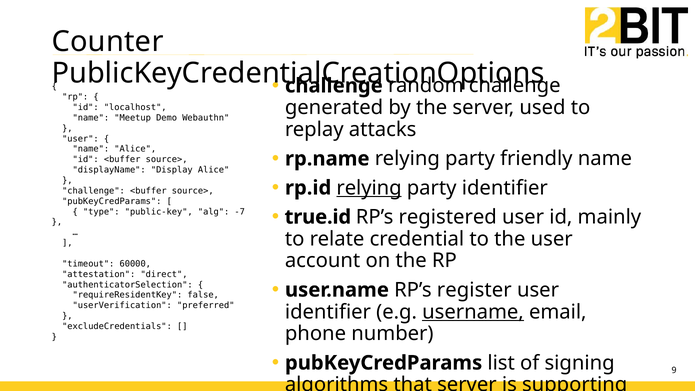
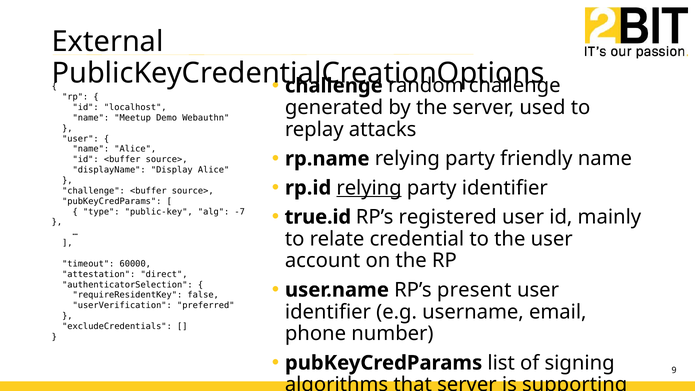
Counter: Counter -> External (108, 42)
register: register -> present (474, 290)
username underline: present -> none (473, 312)
